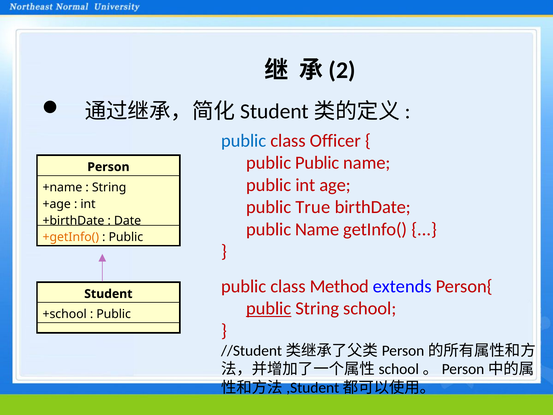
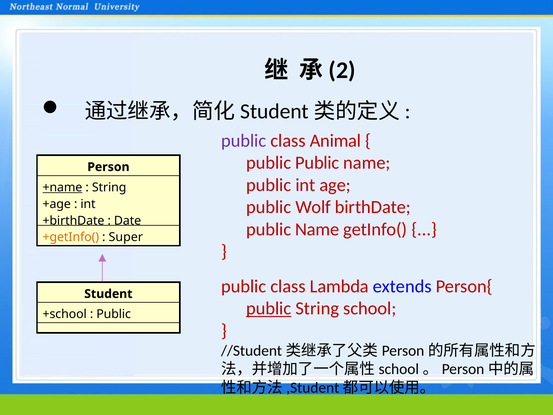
public colour: blue -> purple (244, 141)
Officer: Officer -> Animal (335, 141)
+name underline: none -> present (62, 187)
True: True -> Wolf (313, 207)
Public: Public -> Super (126, 237)
Method: Method -> Lambda (339, 286)
